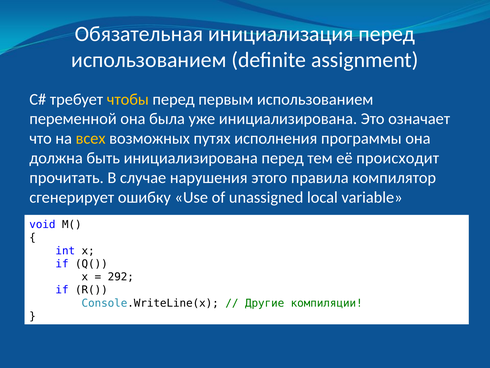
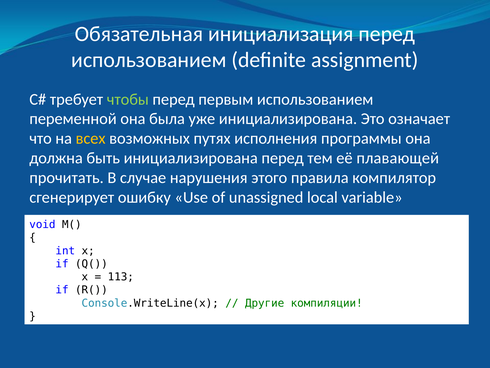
чтобы colour: yellow -> light green (128, 99)
происходит: происходит -> плавающей (398, 158)
292: 292 -> 113 (121, 277)
